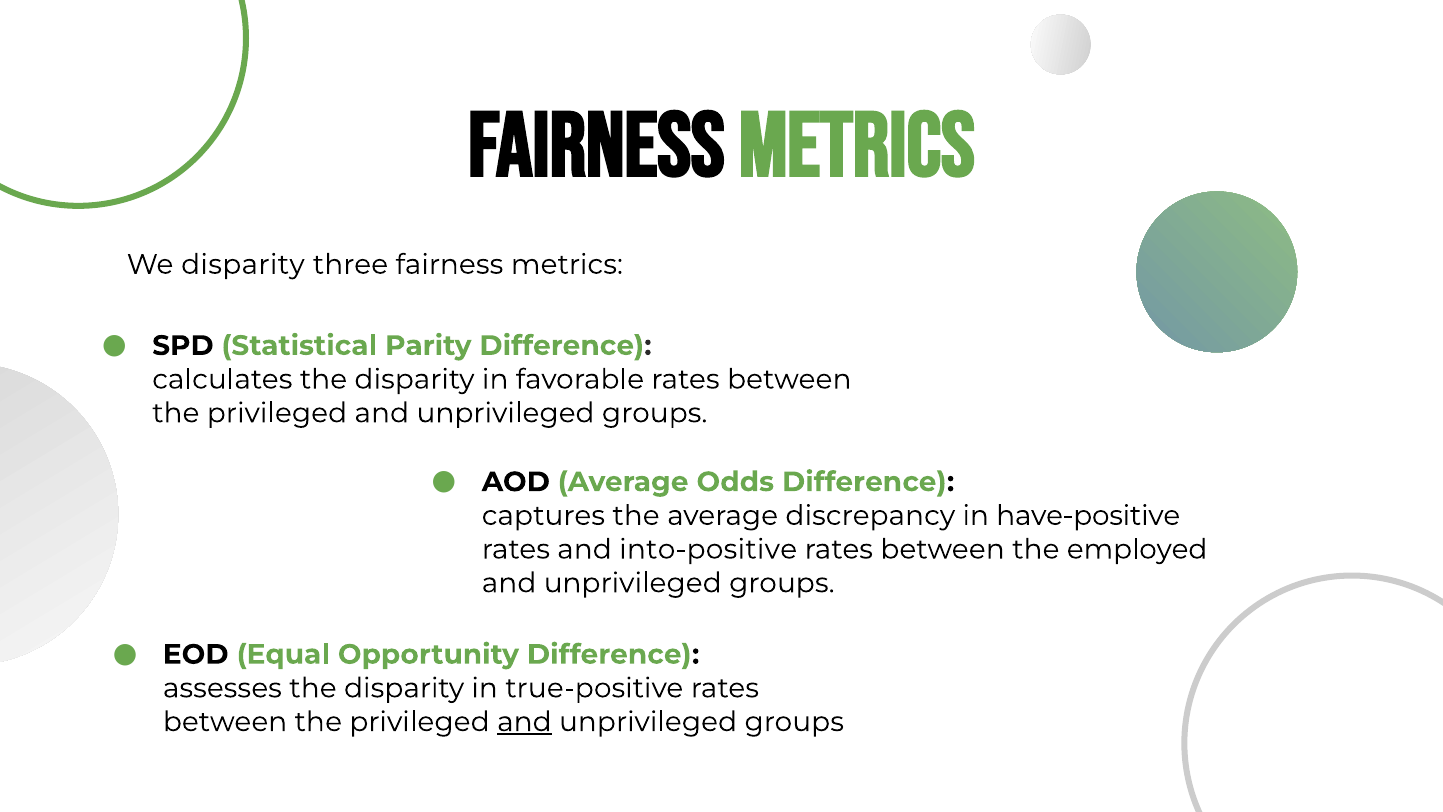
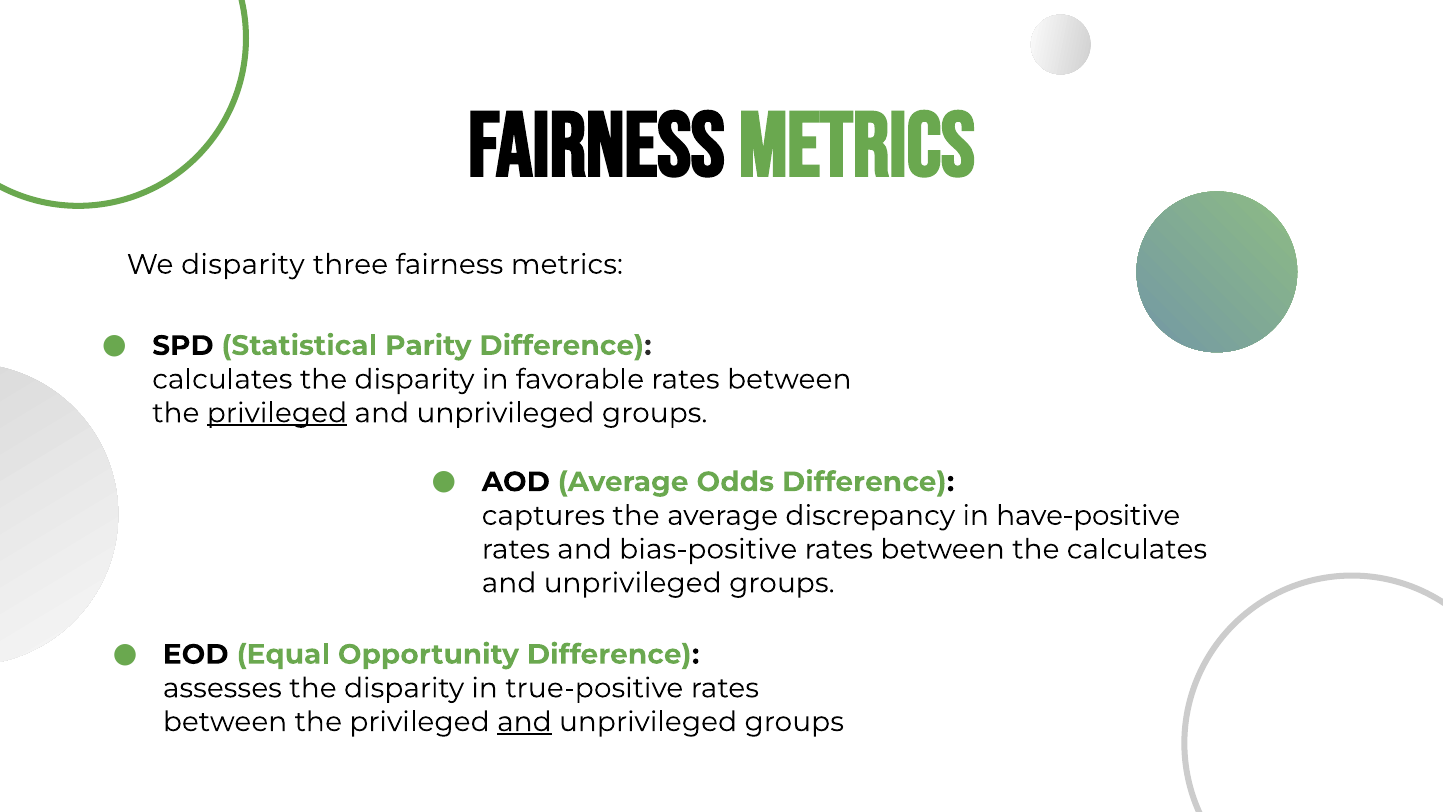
privileged underline: none -> present (277, 413)
into-positive: into-positive -> bias-positive (708, 549)
the employed: employed -> calculates (1137, 549)
